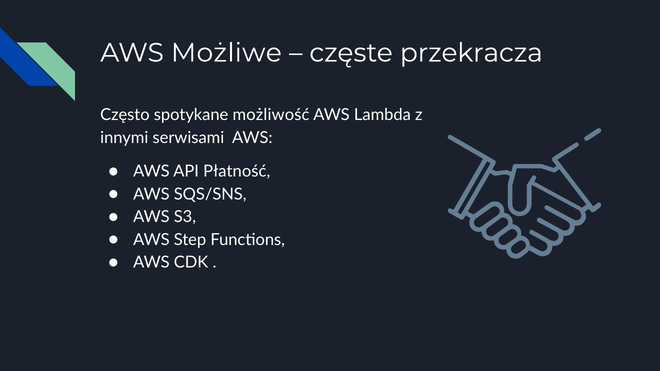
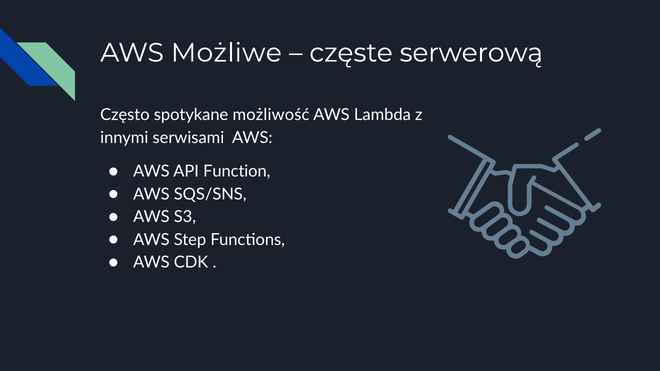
przekracza: przekracza -> serwerową (471, 53)
Płatność: Płatność -> Function (237, 172)
